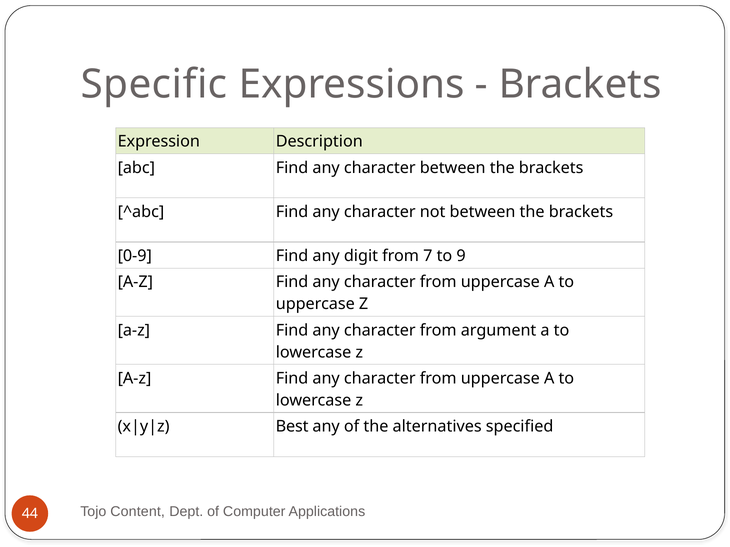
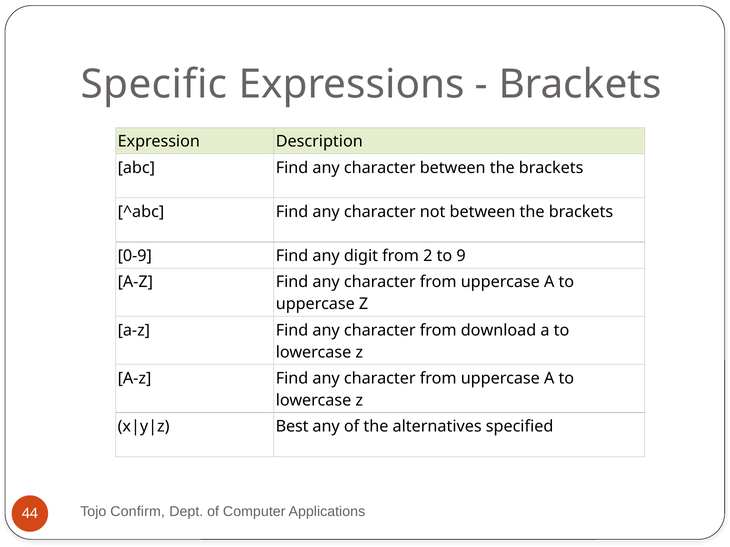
7: 7 -> 2 (428, 256)
argument: argument -> download (499, 331)
Content: Content -> Confirm (138, 512)
